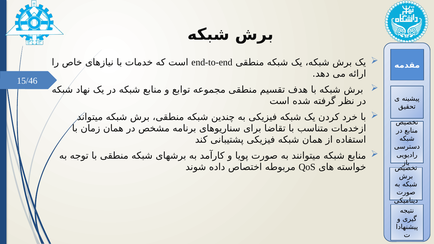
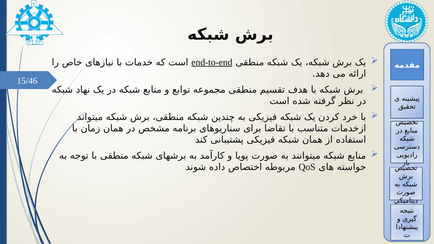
end-to-end underline: none -> present (212, 62)
